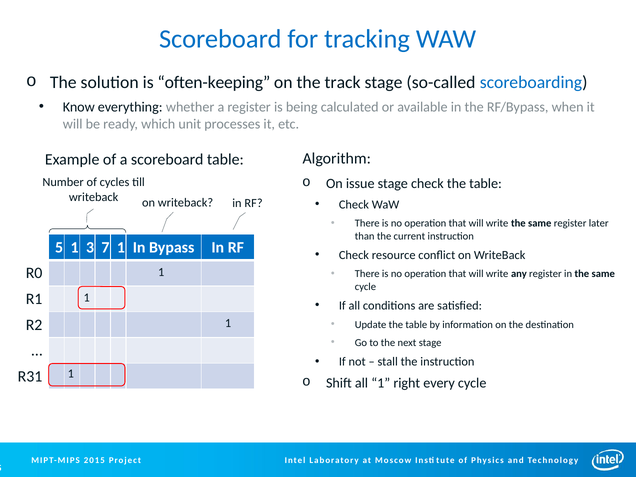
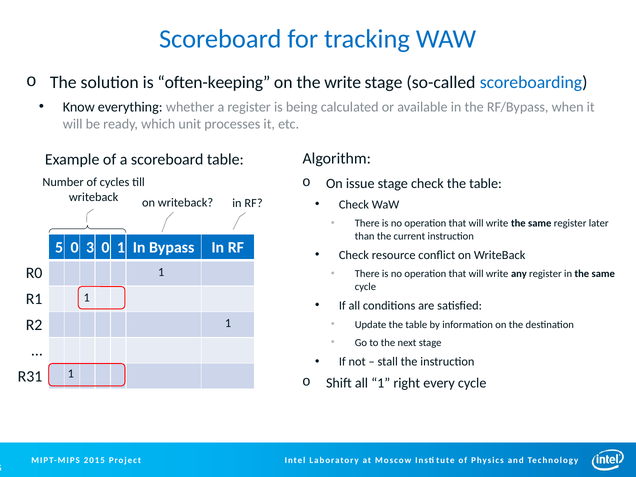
the track: track -> write (343, 83)
5 1: 1 -> 0 (75, 247)
3 7: 7 -> 0 (105, 247)
